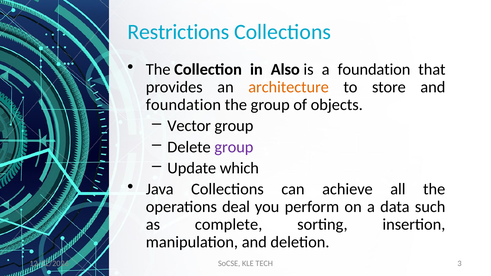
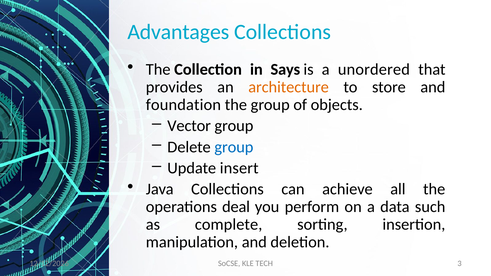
Restrictions: Restrictions -> Advantages (178, 32)
Also: Also -> Says (285, 70)
a foundation: foundation -> unordered (374, 70)
group colour: purple -> blue (234, 147)
which: which -> insert (239, 168)
